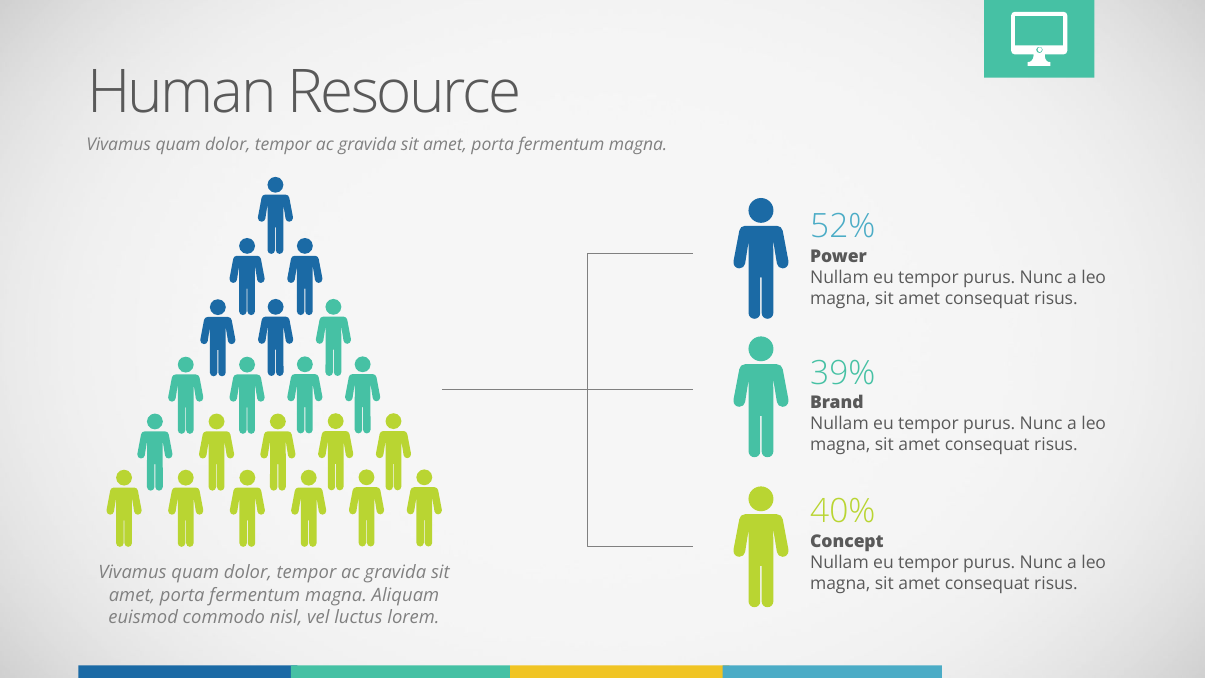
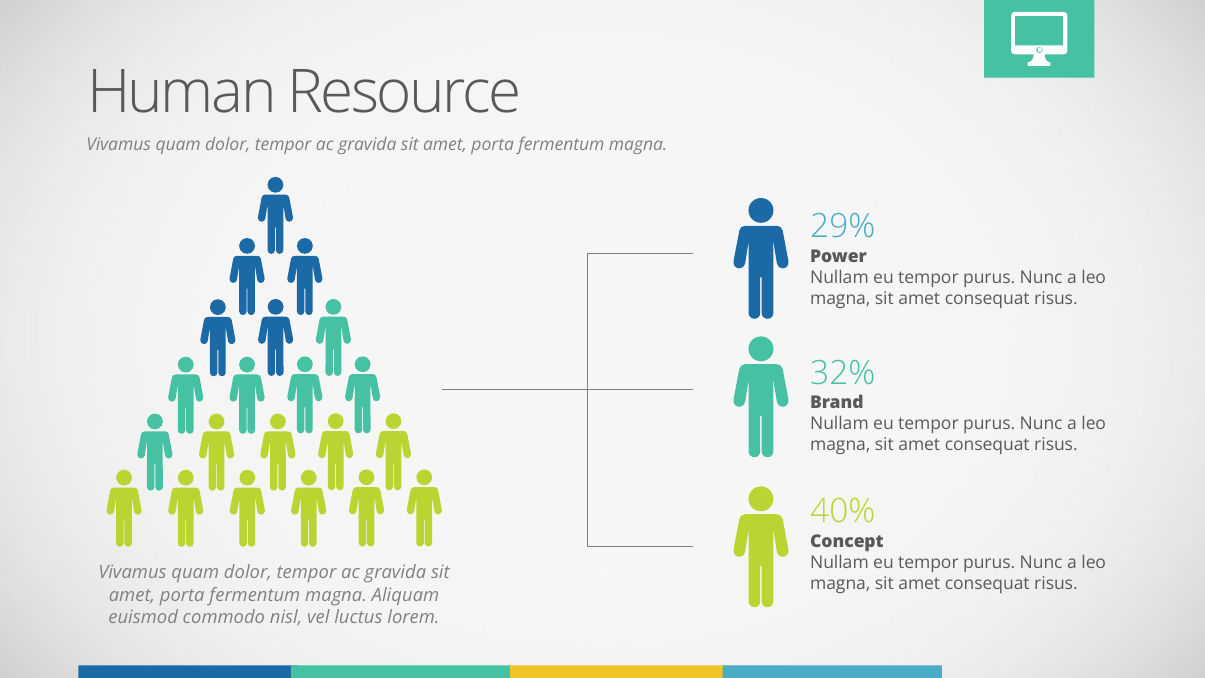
52%: 52% -> 29% (843, 227)
39%: 39% -> 32% (843, 373)
